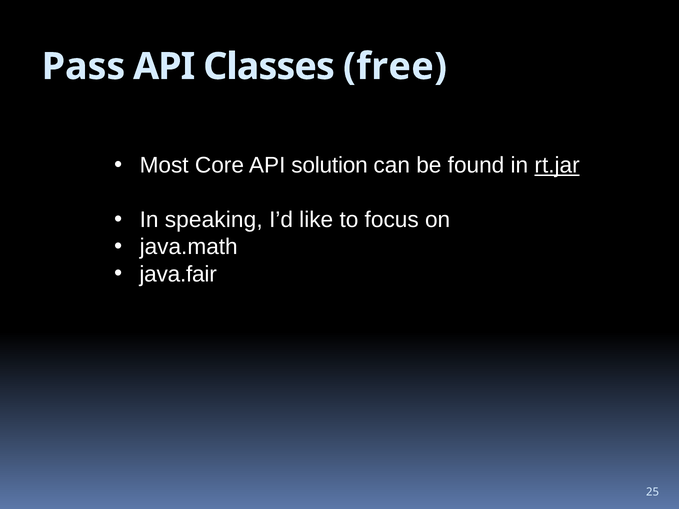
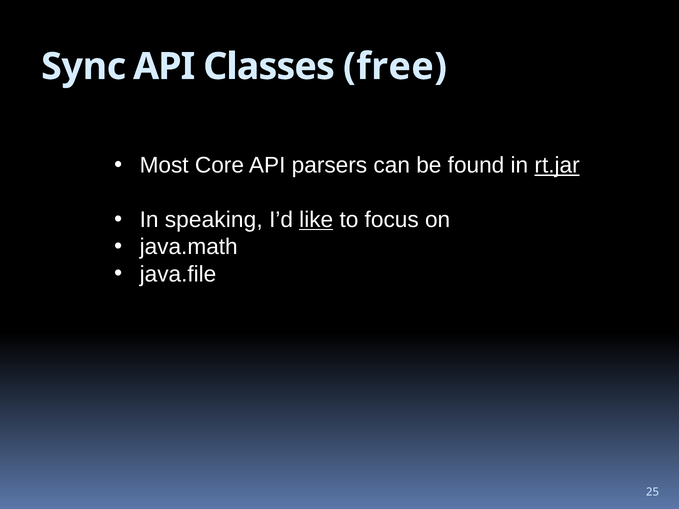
Pass: Pass -> Sync (84, 67)
solution: solution -> parsers (329, 166)
like underline: none -> present (316, 220)
java.fair: java.fair -> java.file (178, 274)
